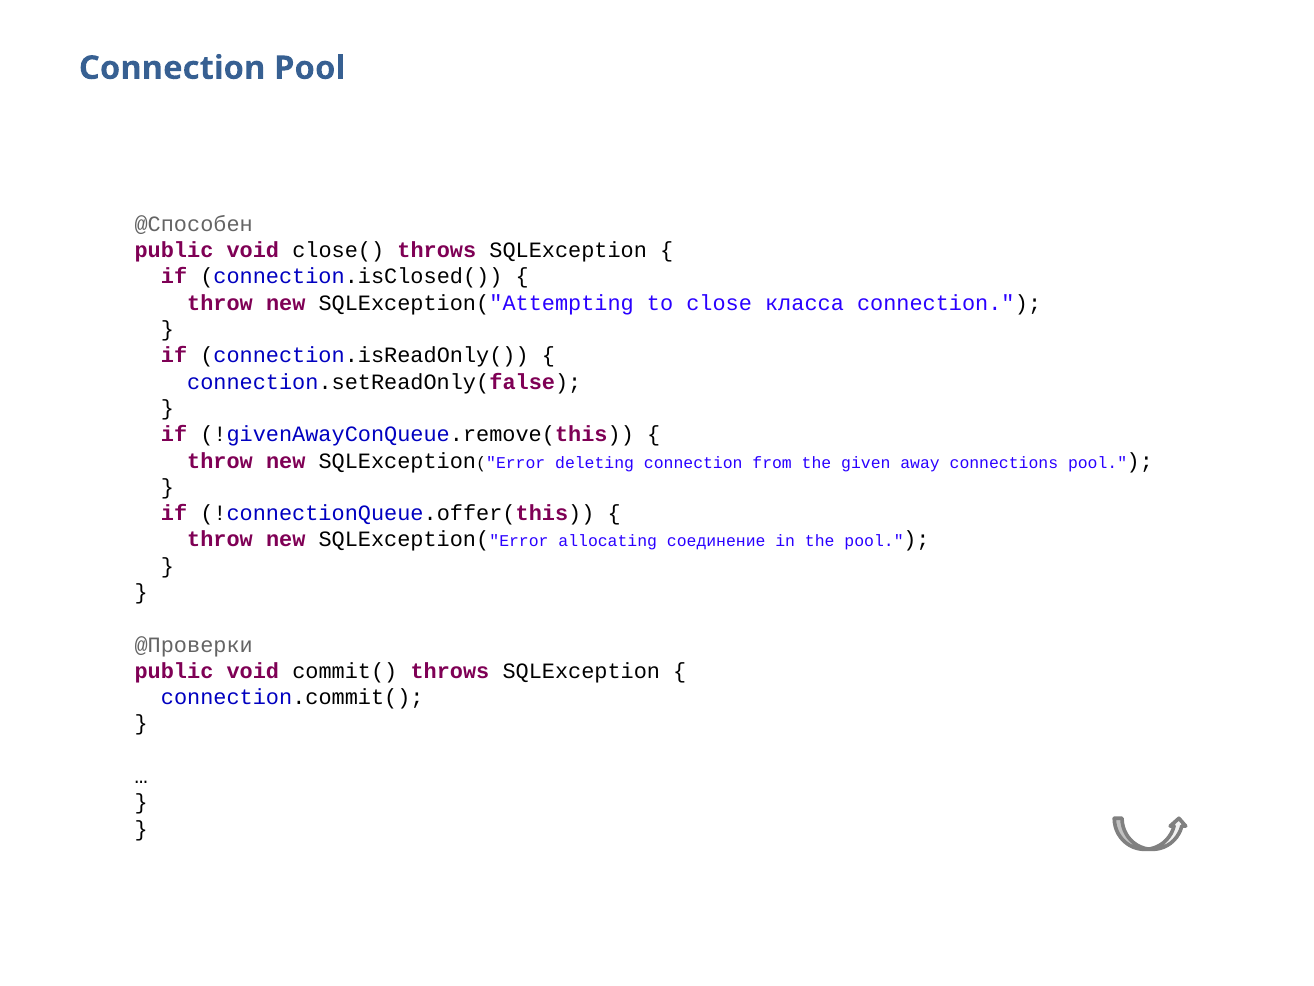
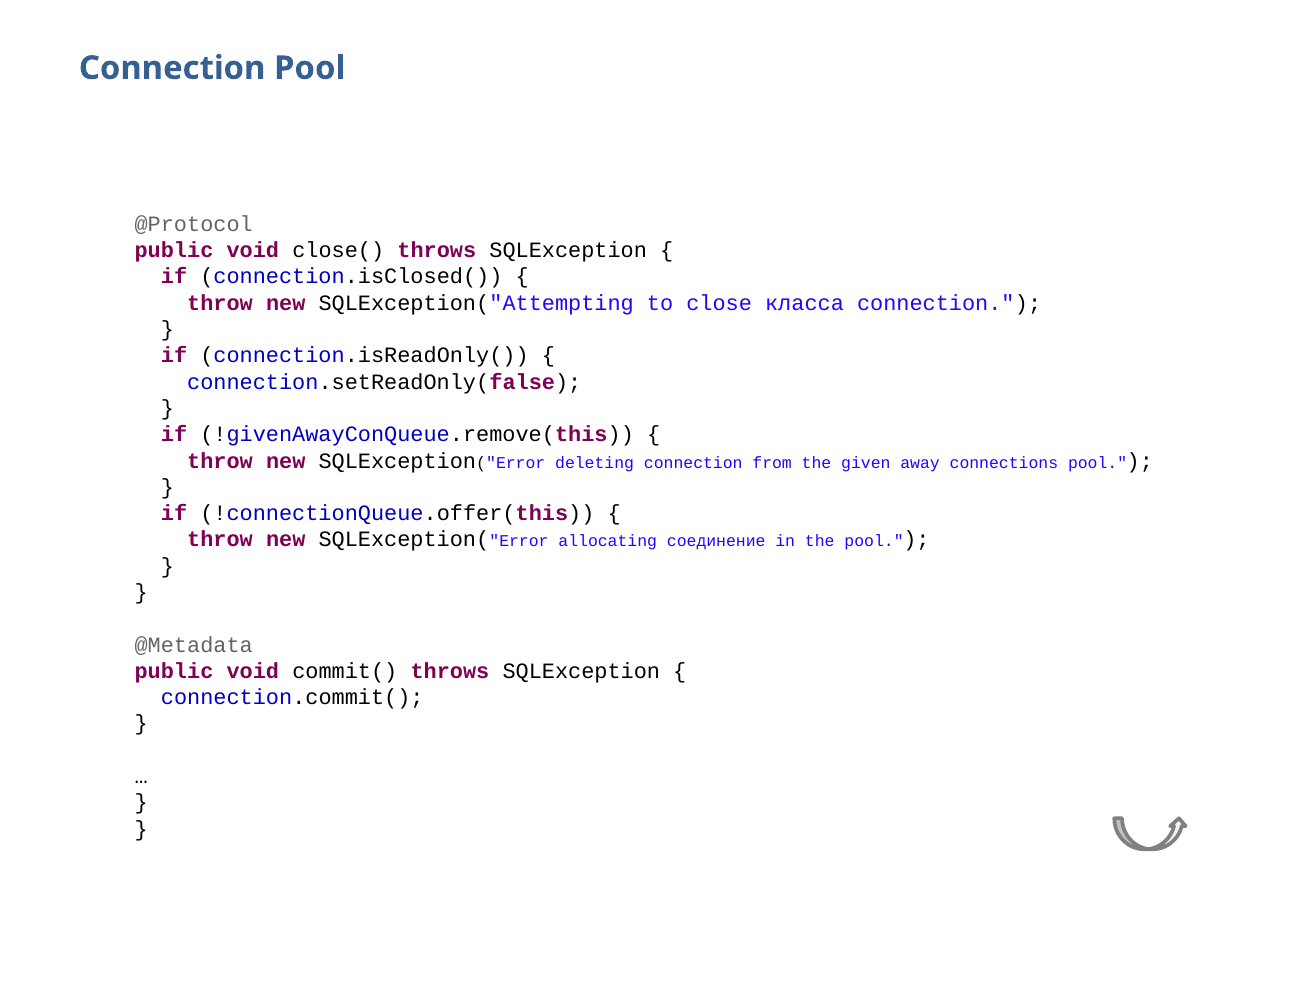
@Способен: @Способен -> @Protocol (194, 224)
@Проверки: @Проверки -> @Metadata (194, 645)
